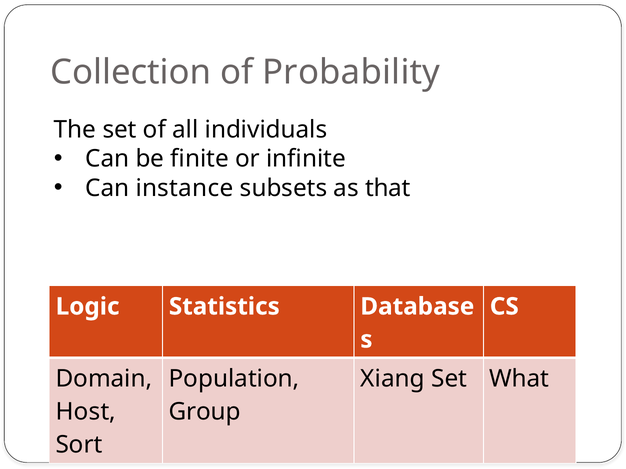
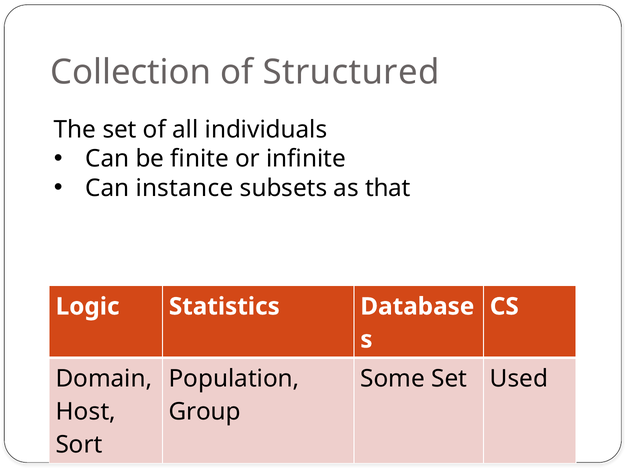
Probability: Probability -> Structured (351, 72)
Xiang: Xiang -> Some (393, 379)
What: What -> Used (519, 379)
